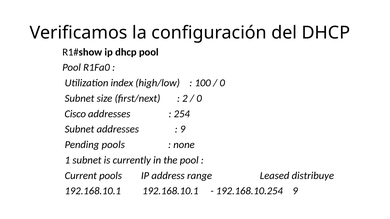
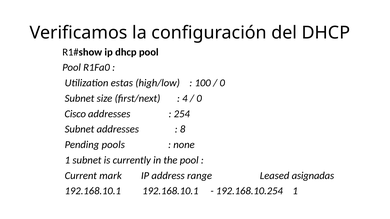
index: index -> estas (122, 83)
2: 2 -> 4 (185, 99)
9: 9 -> 8 (183, 129)
Current pools: pools -> mark (111, 176)
distribuye: distribuye -> asignadas (313, 176)
192.168.10.254 9: 9 -> 1 (295, 191)
